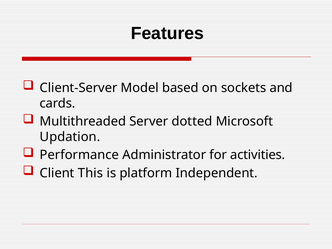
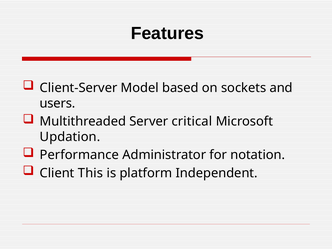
cards: cards -> users (57, 103)
dotted: dotted -> critical (192, 121)
activities: activities -> notation (258, 155)
